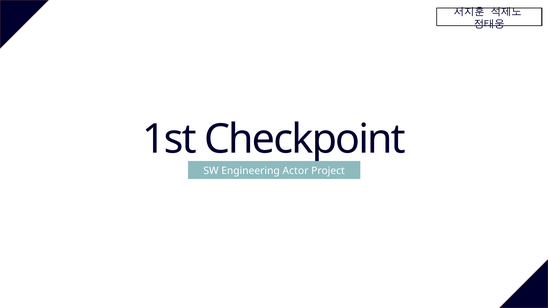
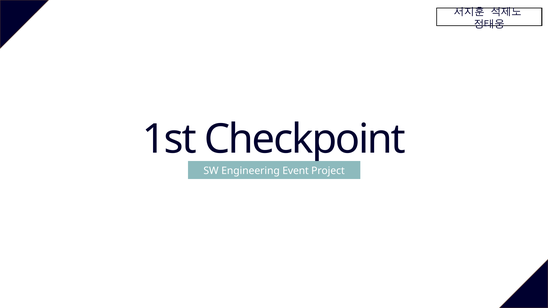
Actor: Actor -> Event (296, 171)
